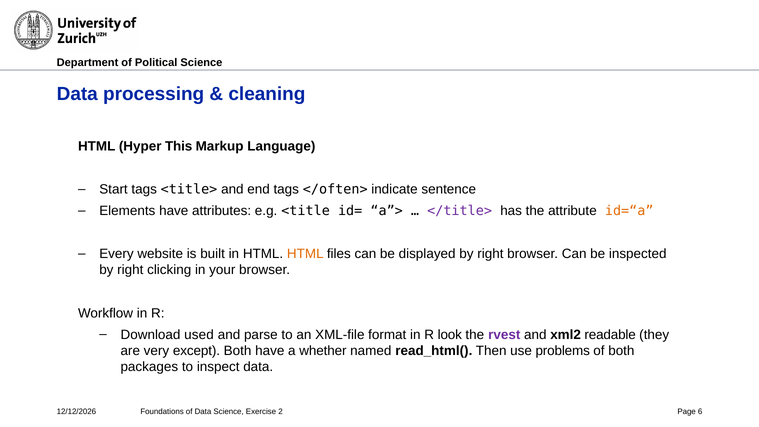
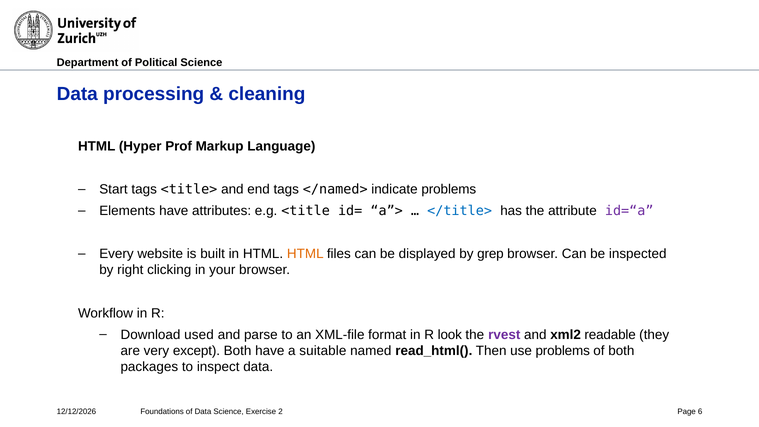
This: This -> Prof (179, 146)
</often>: </often> -> </named> (335, 189)
indicate sentence: sentence -> problems (449, 189)
</title> colour: purple -> blue (460, 211)
id=“a colour: orange -> purple (629, 211)
displayed by right: right -> grep (490, 254)
whether: whether -> suitable (323, 351)
